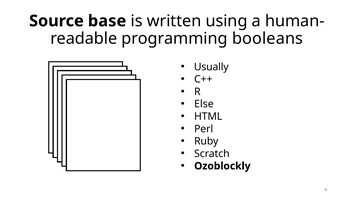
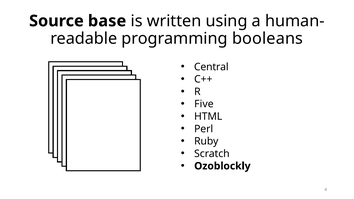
Usually: Usually -> Central (211, 67)
Else: Else -> Five (204, 104)
